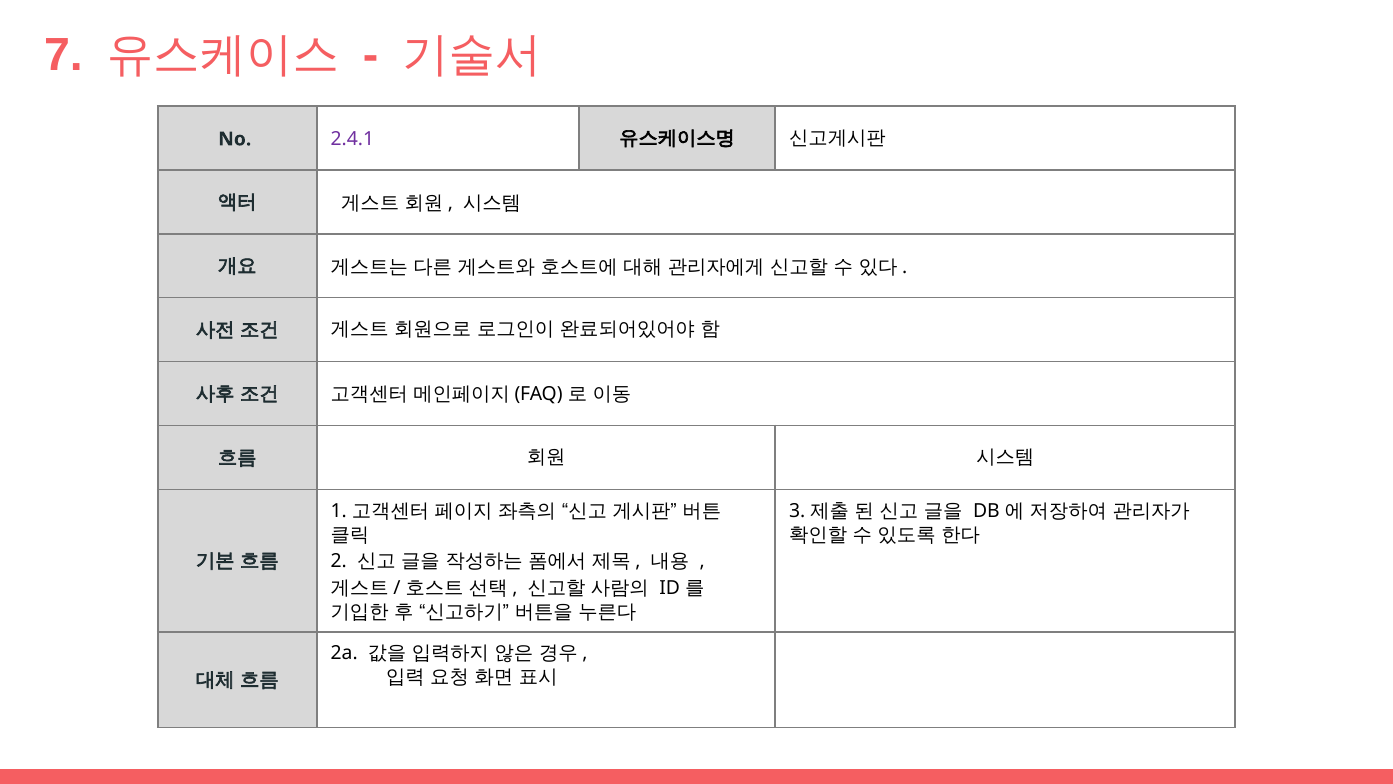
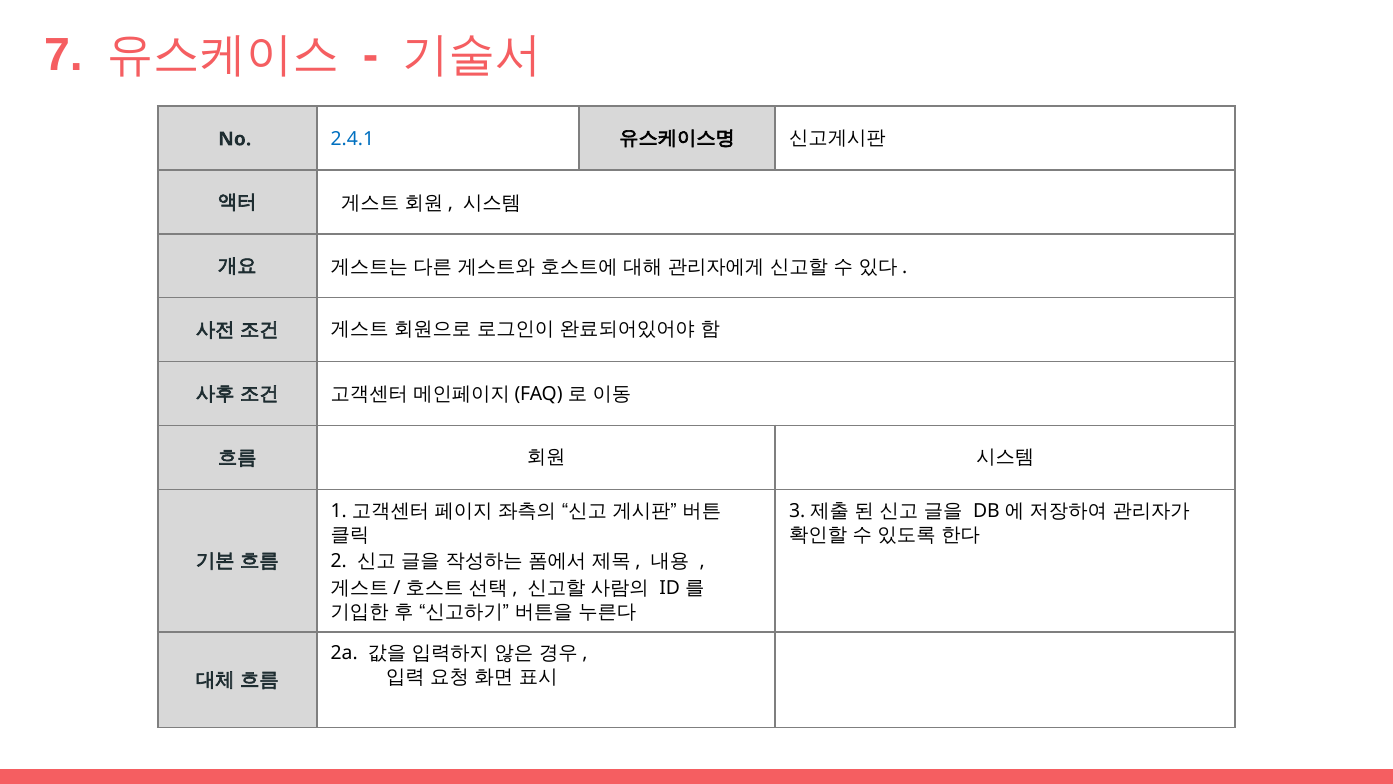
2.4.1 colour: purple -> blue (352, 139)
